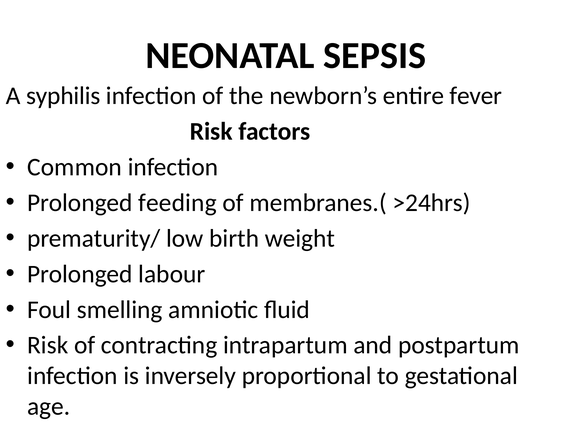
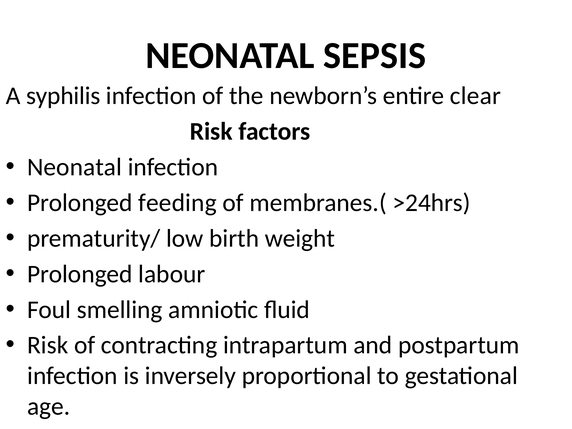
fever: fever -> clear (476, 96)
Common: Common -> Neonatal (75, 167)
